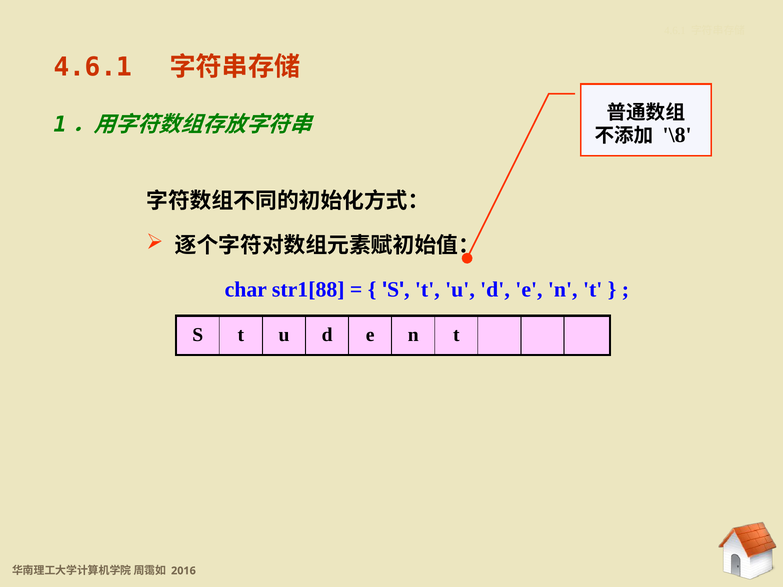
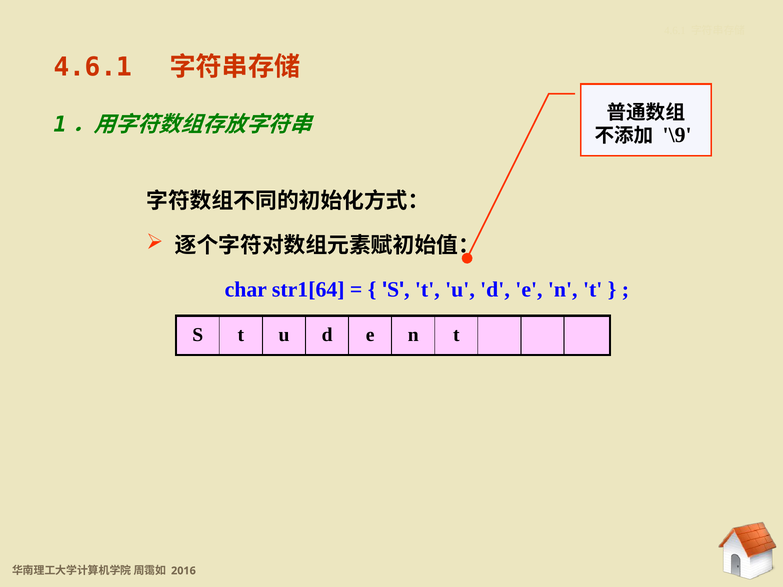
\8: \8 -> \9 (677, 135)
str1[88: str1[88 -> str1[64 (308, 290)
